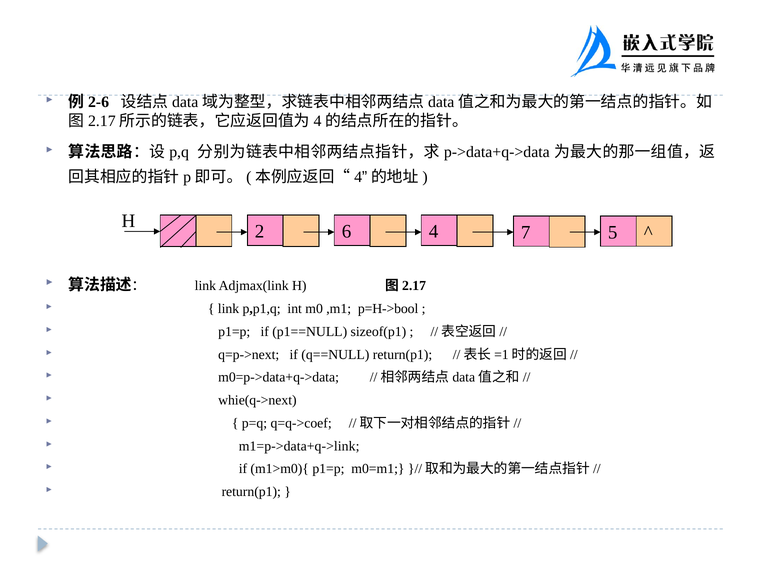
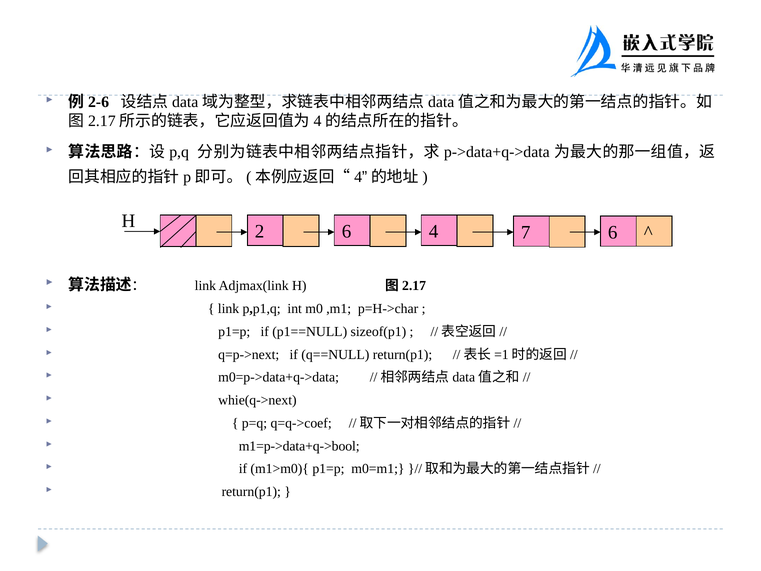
7 5: 5 -> 6 (613, 232)
p=H->bool: p=H->bool -> p=H->char (388, 309)
m1=p->data+q->link: m1=p->data+q->link -> m1=p->data+q->bool (299, 446)
